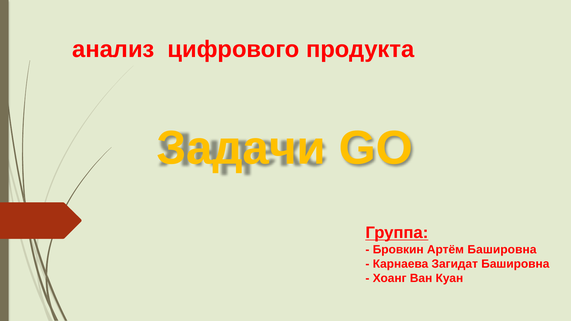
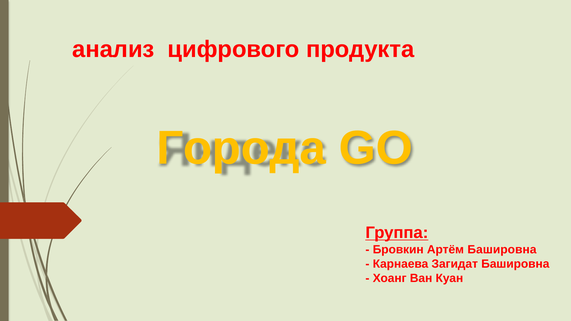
Задачи: Задачи -> Города (241, 148)
